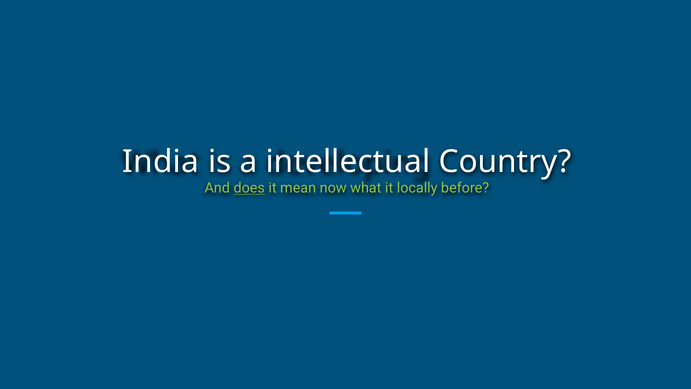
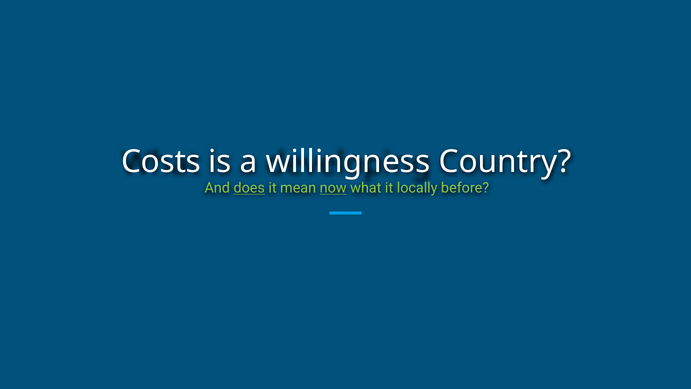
India: India -> Costs (161, 161)
intellectual: intellectual -> willingness (348, 161)
now underline: none -> present (333, 188)
